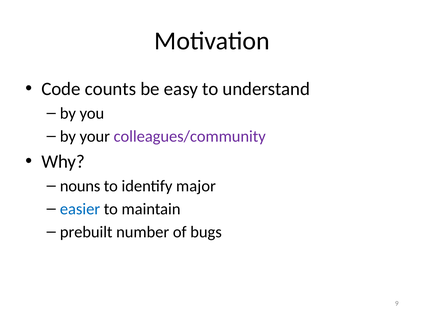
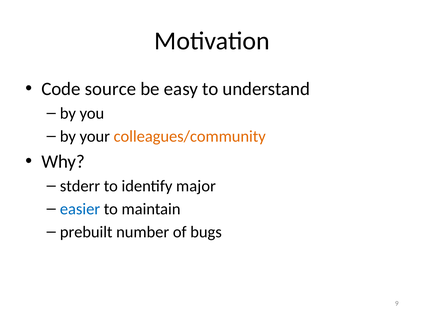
counts: counts -> source (110, 89)
colleagues/community colour: purple -> orange (190, 136)
nouns: nouns -> stderr (80, 186)
